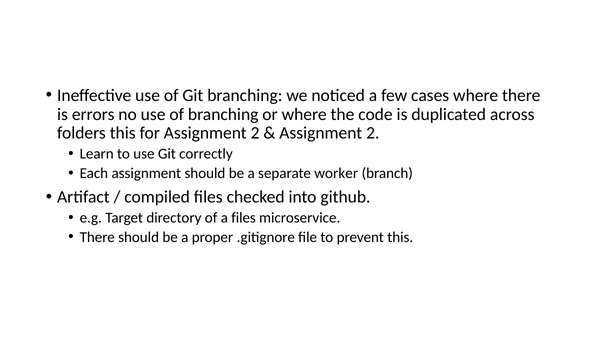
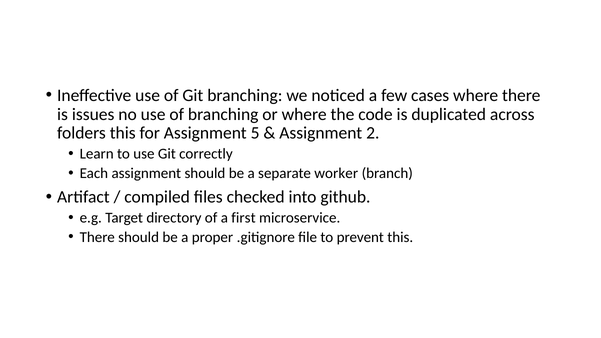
errors: errors -> issues (93, 114)
for Assignment 2: 2 -> 5 (255, 133)
a files: files -> first (244, 218)
